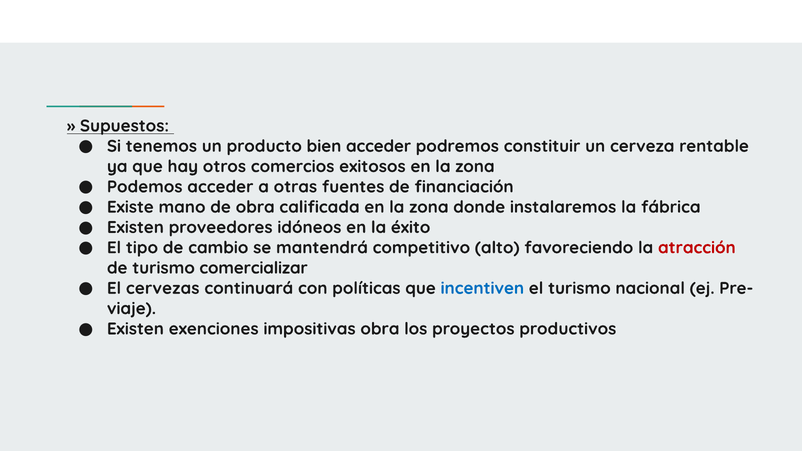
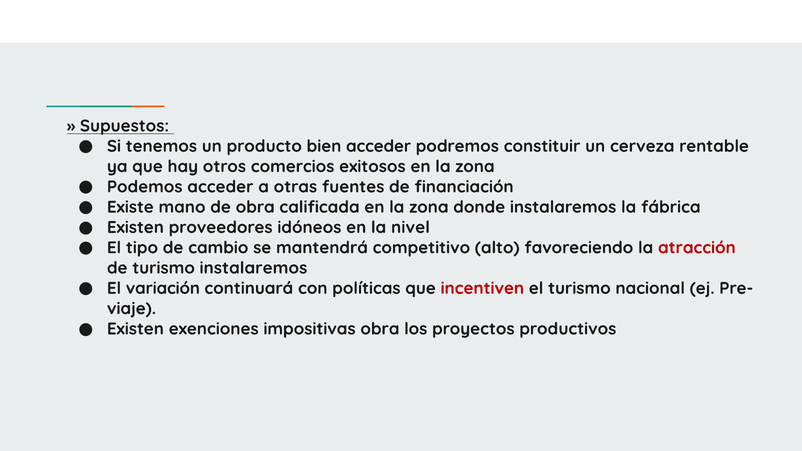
éxito: éxito -> nivel (411, 227)
turismo comercializar: comercializar -> instalaremos (253, 268)
cervezas: cervezas -> variación (163, 288)
incentiven colour: blue -> red (482, 288)
